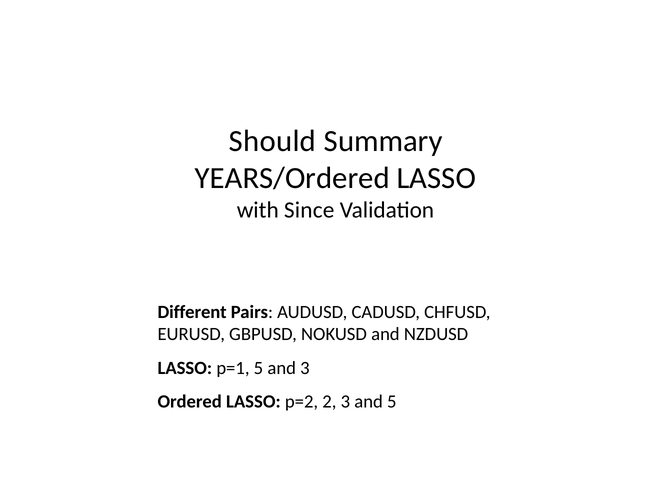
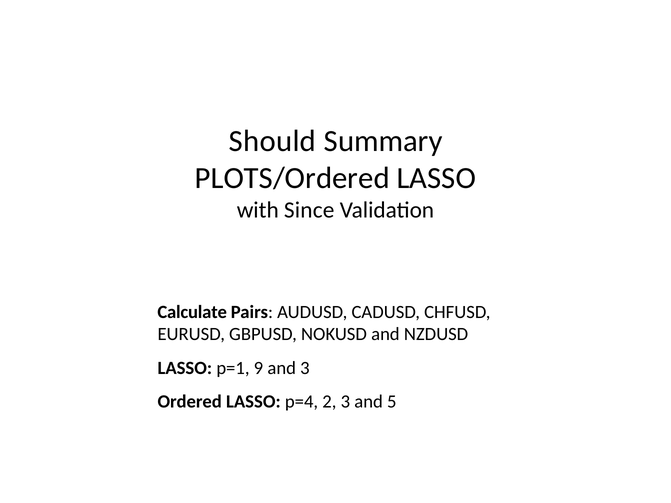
YEARS/Ordered: YEARS/Ordered -> PLOTS/Ordered (292, 178)
Different: Different -> Calculate (192, 312)
p=1 5: 5 -> 9 (258, 368)
p=2: p=2 -> p=4 (302, 402)
